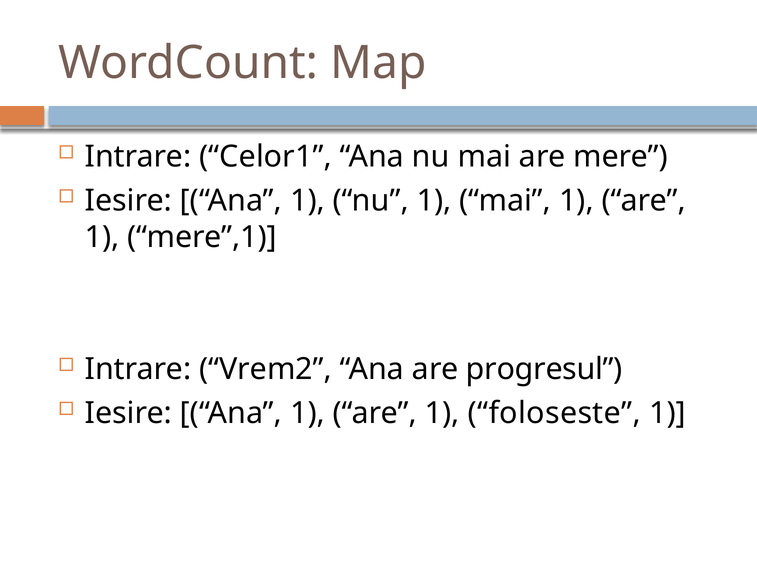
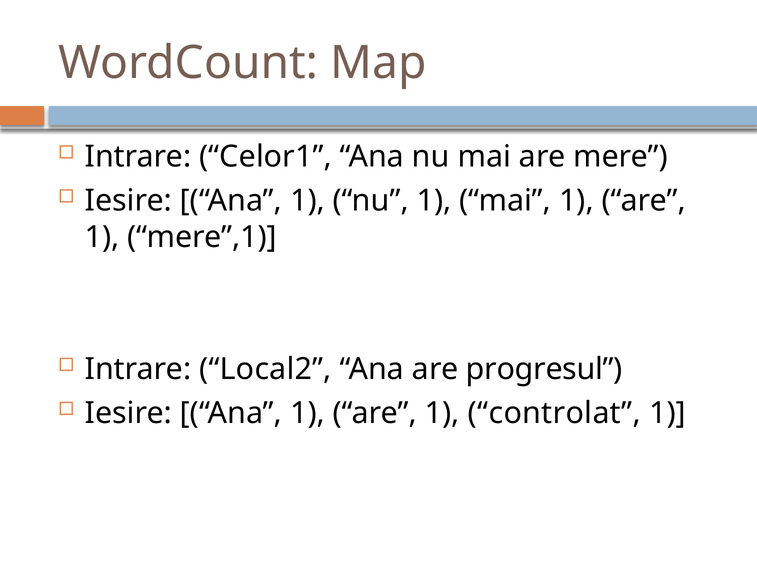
Vrem2: Vrem2 -> Local2 (265, 369)
foloseste: foloseste -> controlat (554, 413)
